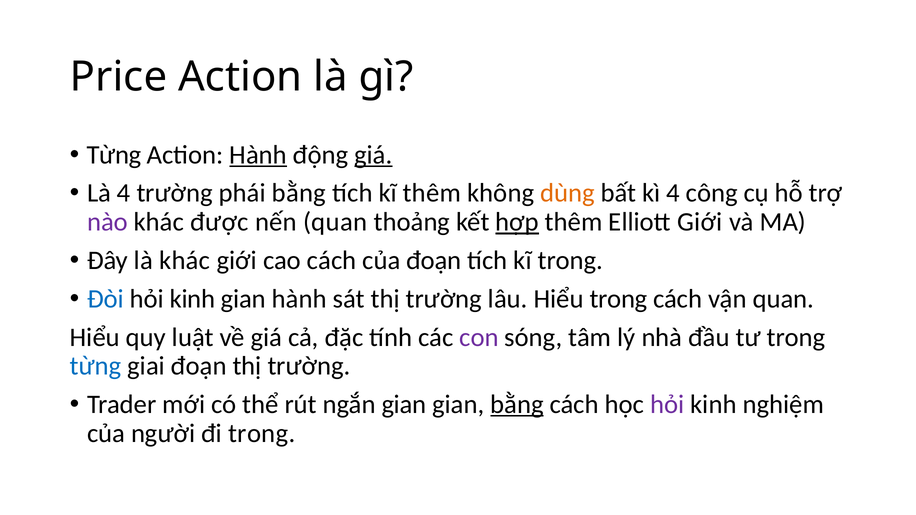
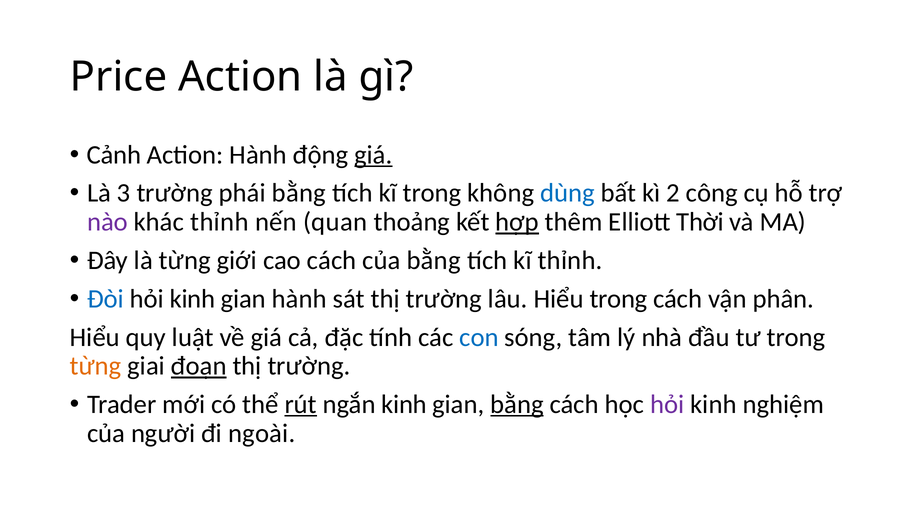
Từng: Từng -> Cảnh (114, 155)
Hành underline: present -> none (258, 155)
Là 4: 4 -> 3 (124, 193)
kĩ thêm: thêm -> trong (432, 193)
dùng colour: orange -> blue (567, 193)
kì 4: 4 -> 2 (673, 193)
khác được: được -> thỉnh (219, 222)
Elliott Giới: Giới -> Thời (700, 222)
là khác: khác -> từng (185, 261)
của đoạn: đoạn -> bằng (434, 261)
kĩ trong: trong -> thỉnh (570, 261)
vận quan: quan -> phân (783, 299)
con colour: purple -> blue (479, 337)
từng colour: blue -> orange (96, 366)
đoạn underline: none -> present (199, 366)
rút underline: none -> present (301, 405)
ngắn gian: gian -> kinh (404, 405)
đi trong: trong -> ngoài (262, 433)
